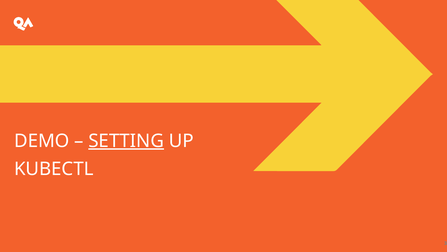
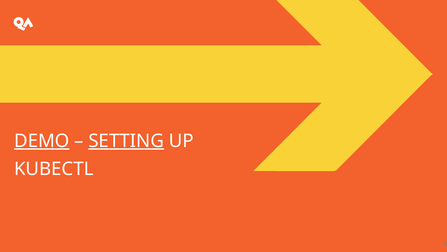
DEMO underline: none -> present (42, 141)
